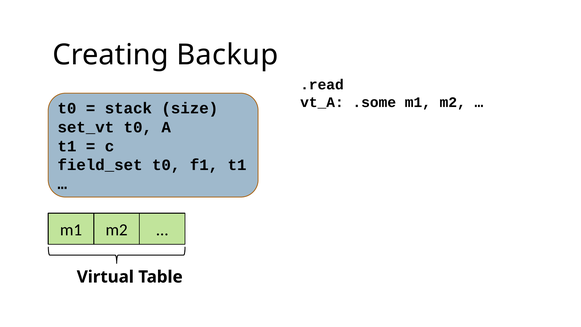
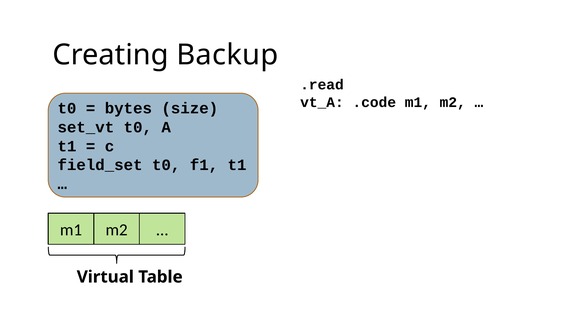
.some: .some -> .code (374, 102)
stack: stack -> bytes (128, 108)
